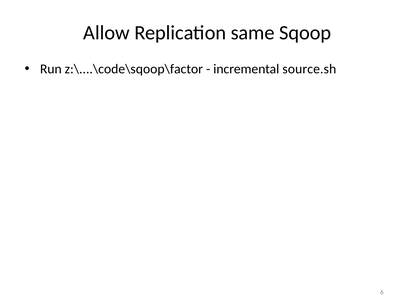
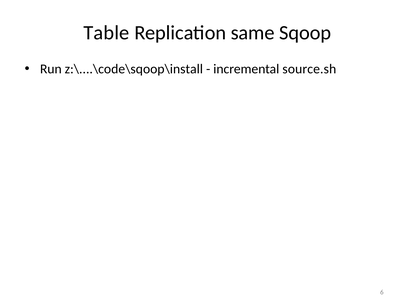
Allow: Allow -> Table (106, 33)
z:\....\code\sqoop\factor: z:\....\code\sqoop\factor -> z:\....\code\sqoop\install (134, 69)
